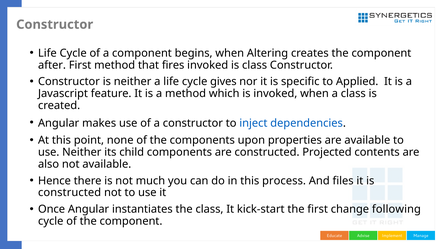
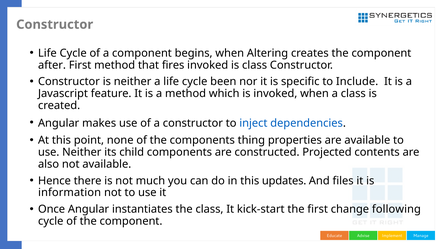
gives: gives -> been (223, 82)
Applied: Applied -> Include (357, 82)
upon: upon -> thing (251, 140)
process: process -> updates (284, 181)
constructed: constructed -> information (70, 193)
